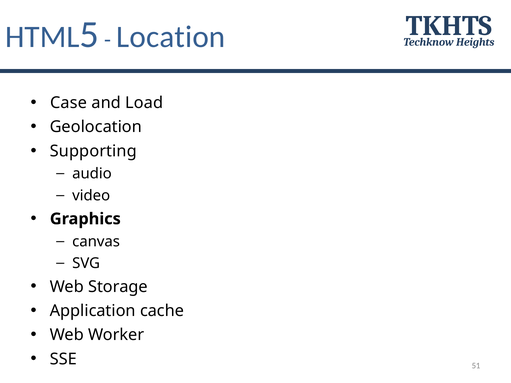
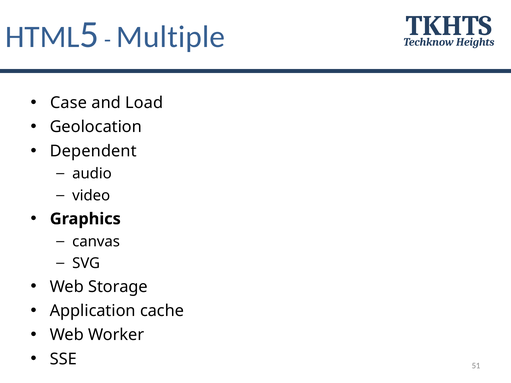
Location: Location -> Multiple (171, 37)
Supporting: Supporting -> Dependent (93, 151)
